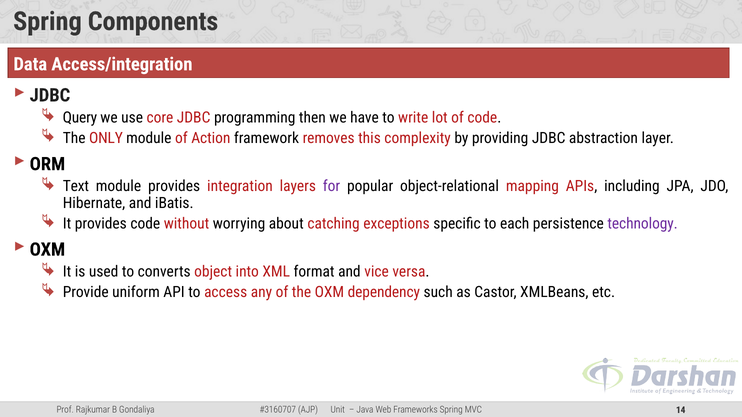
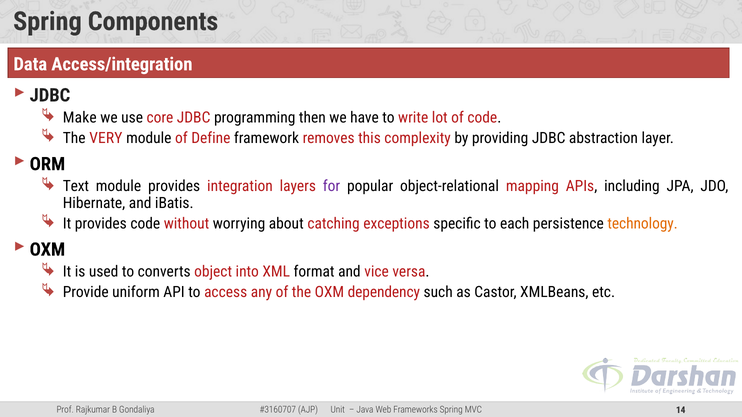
Query: Query -> Make (80, 118)
ONLY: ONLY -> VERY (106, 138)
Action: Action -> Define (211, 138)
technology colour: purple -> orange (643, 224)
